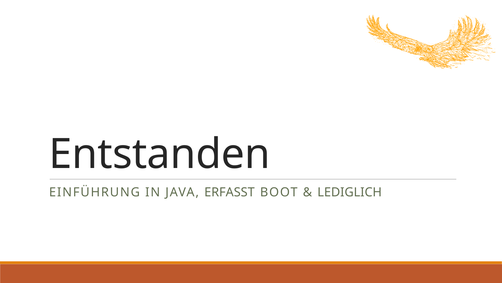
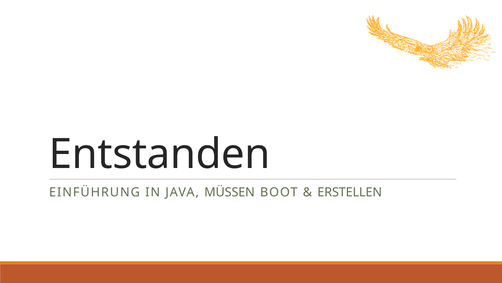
ERFASST: ERFASST -> MÜSSEN (230, 192)
LEDIGLICH: LEDIGLICH -> ERSTELLEN (350, 192)
